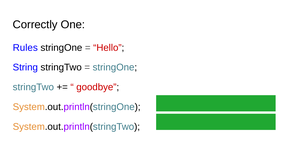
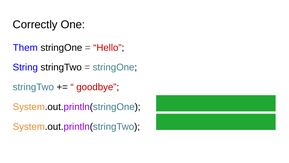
Rules: Rules -> Them (25, 47)
